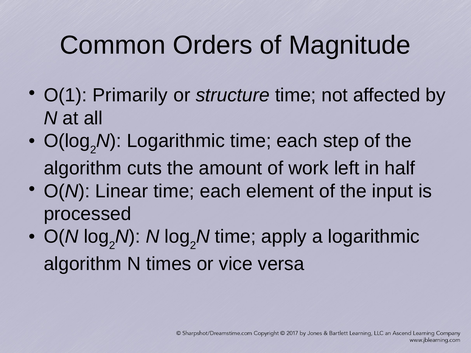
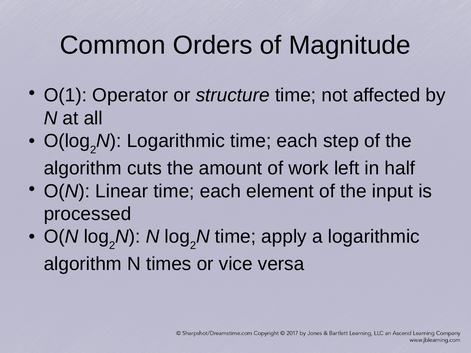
Primarily: Primarily -> Operator (130, 95)
